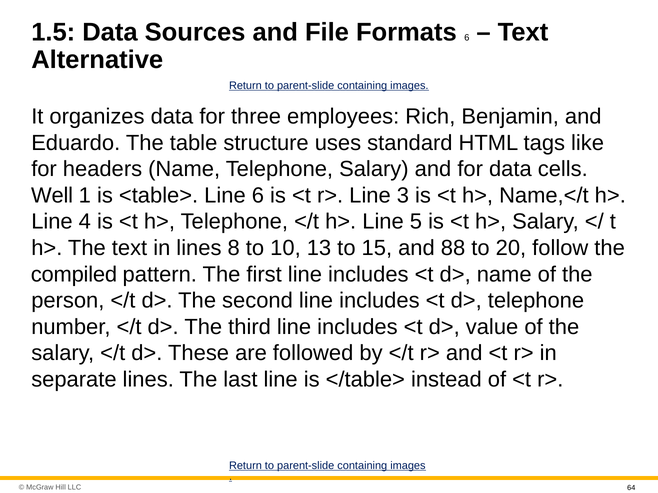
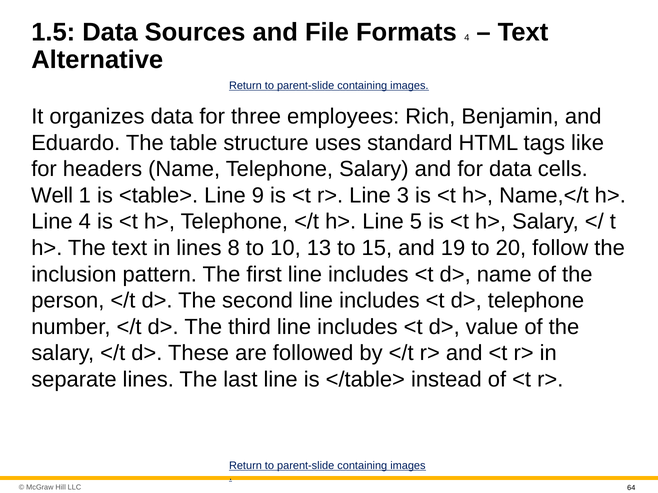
Formats 6: 6 -> 4 (467, 38)
Line 6: 6 -> 9 (258, 196)
88: 88 -> 19 (453, 248)
compiled: compiled -> inclusion (74, 275)
